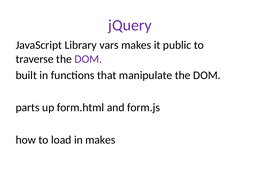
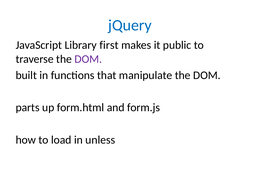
jQuery colour: purple -> blue (130, 25)
vars: vars -> first (109, 45)
in makes: makes -> unless (100, 140)
